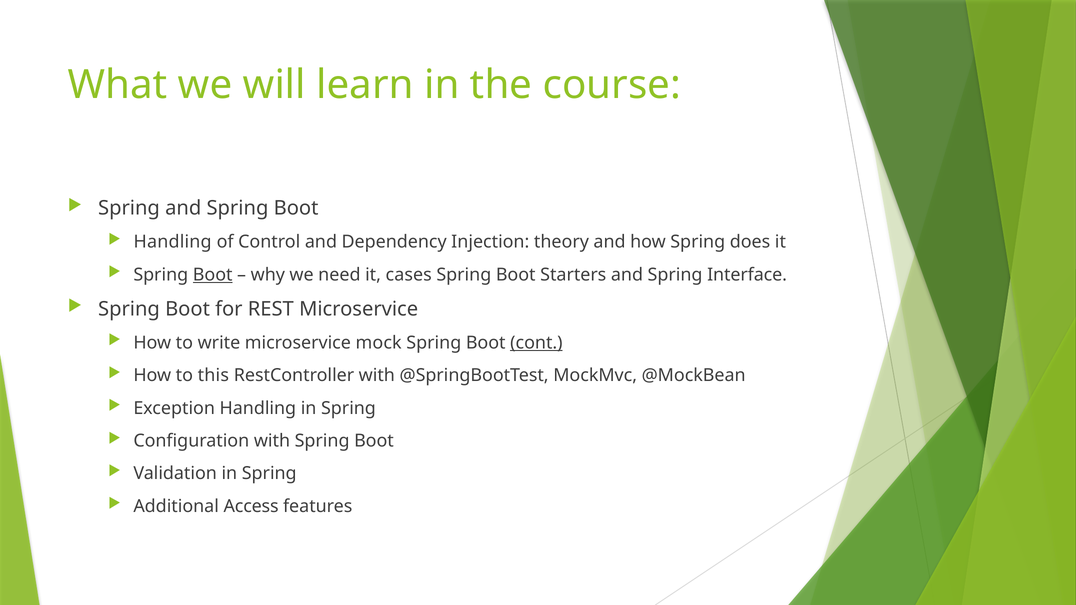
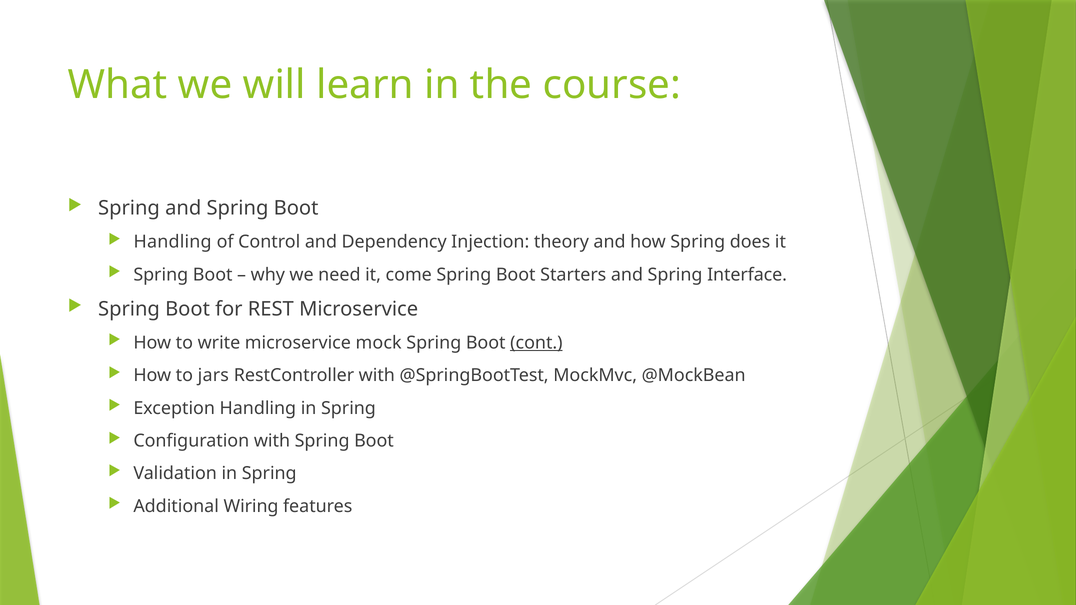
Boot underline: present -> none (213, 275)
cases: cases -> come (409, 275)
this: this -> jars (213, 376)
Access: Access -> Wiring (251, 506)
